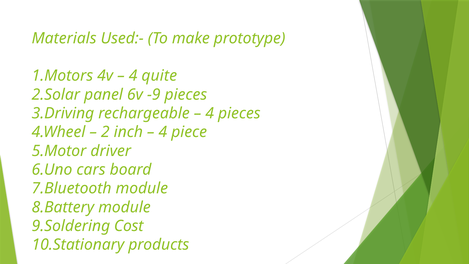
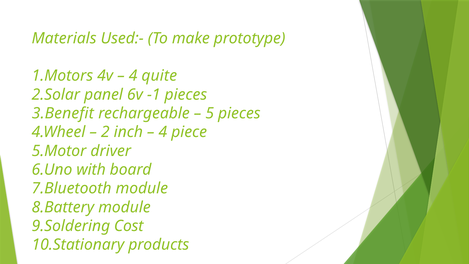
-9: -9 -> -1 (154, 94)
3.Driving: 3.Driving -> 3.Benefit (63, 113)
4: 4 -> 5 (210, 113)
cars: cars -> with (91, 170)
